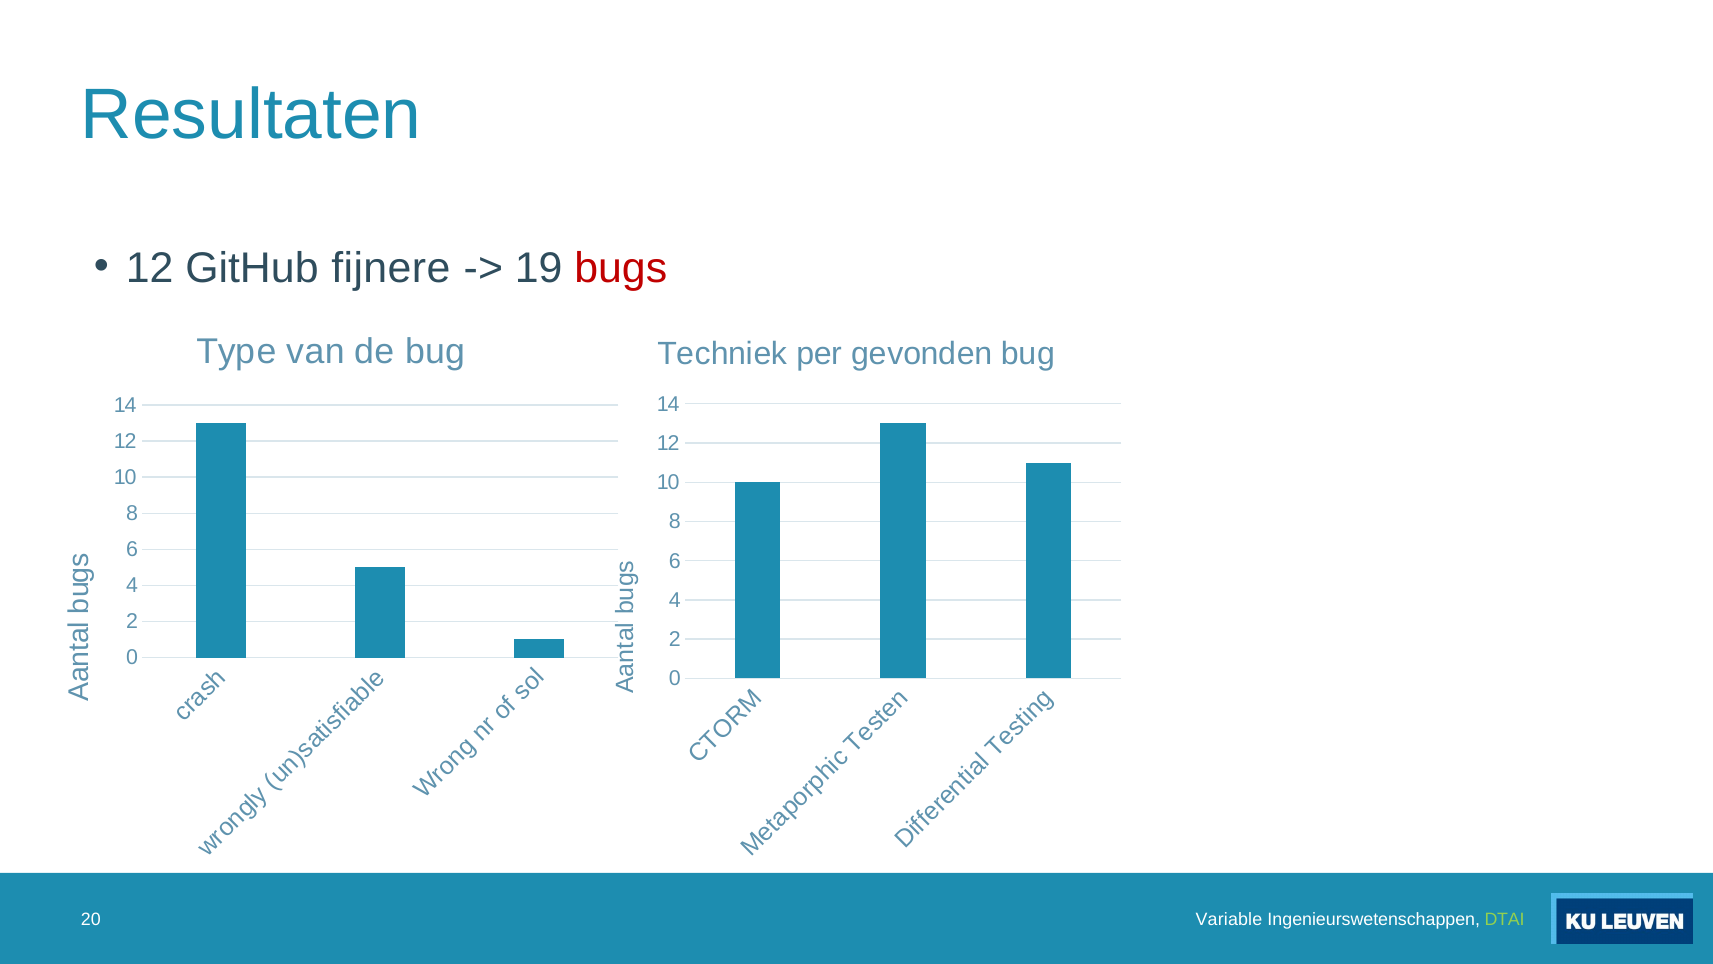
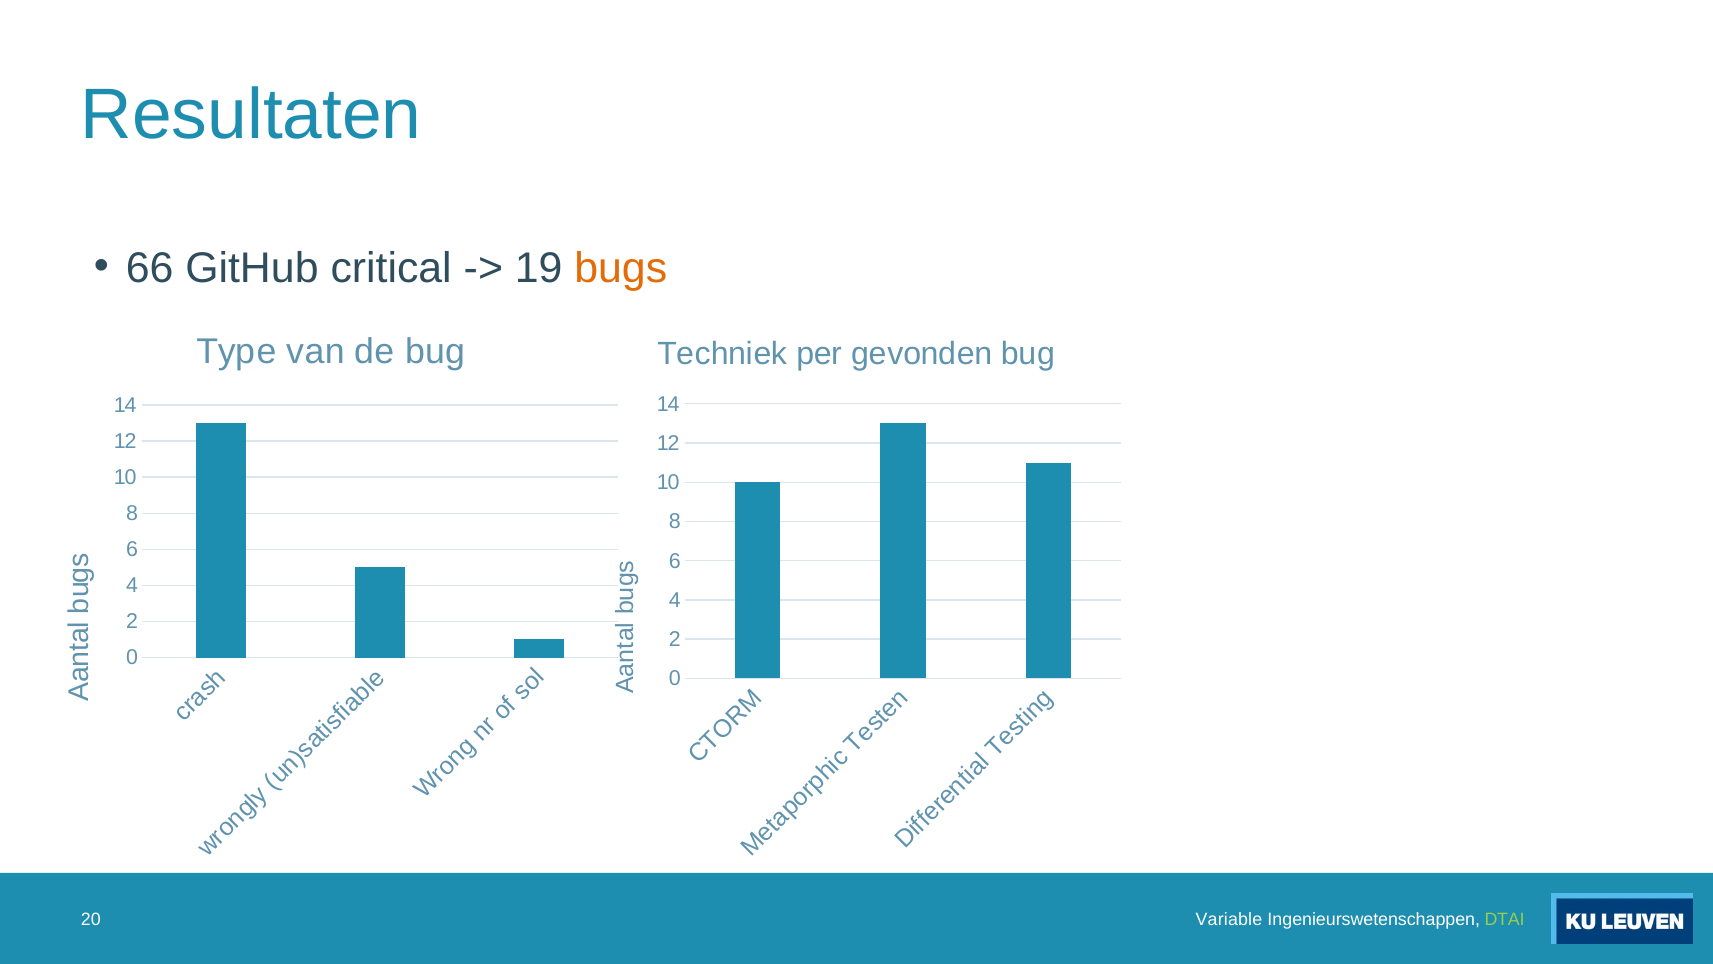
12: 12 -> 66 (150, 268)
fijnere: fijnere -> critical (391, 268)
bugs colour: red -> orange (621, 268)
